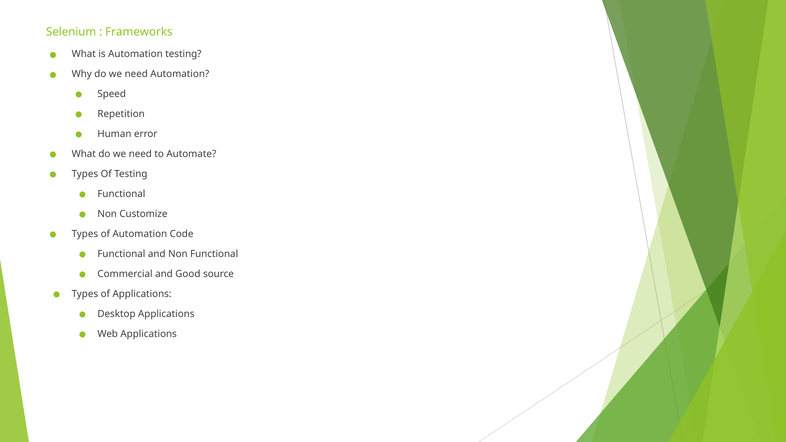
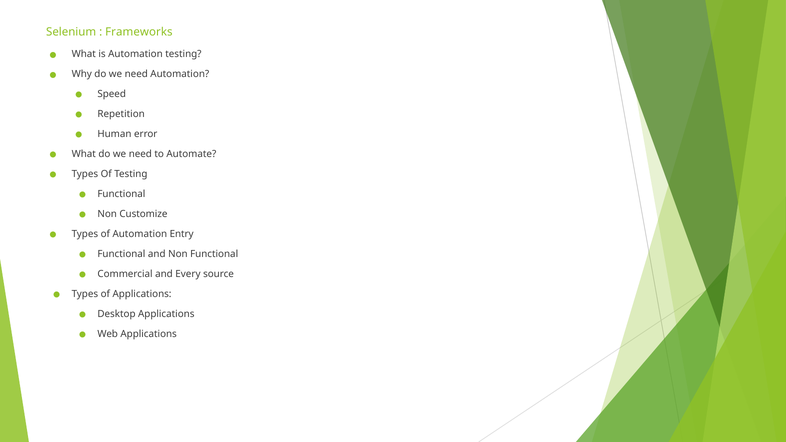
Code: Code -> Entry (182, 234)
Good: Good -> Every (188, 274)
